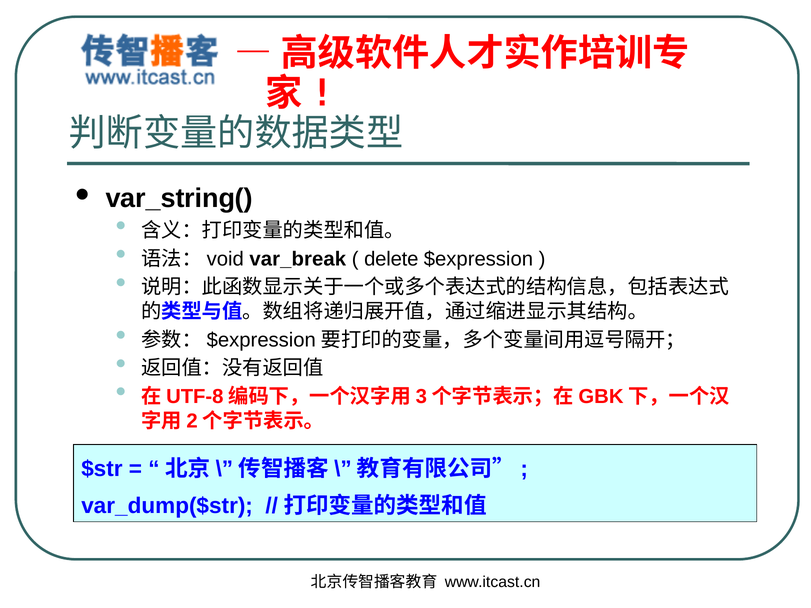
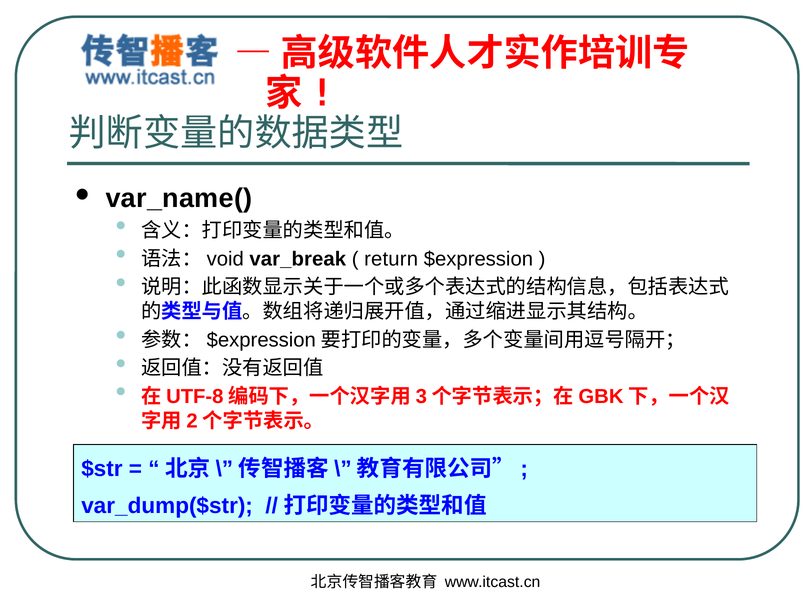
var_string(: var_string( -> var_name( (179, 199)
delete: delete -> return (391, 259)
